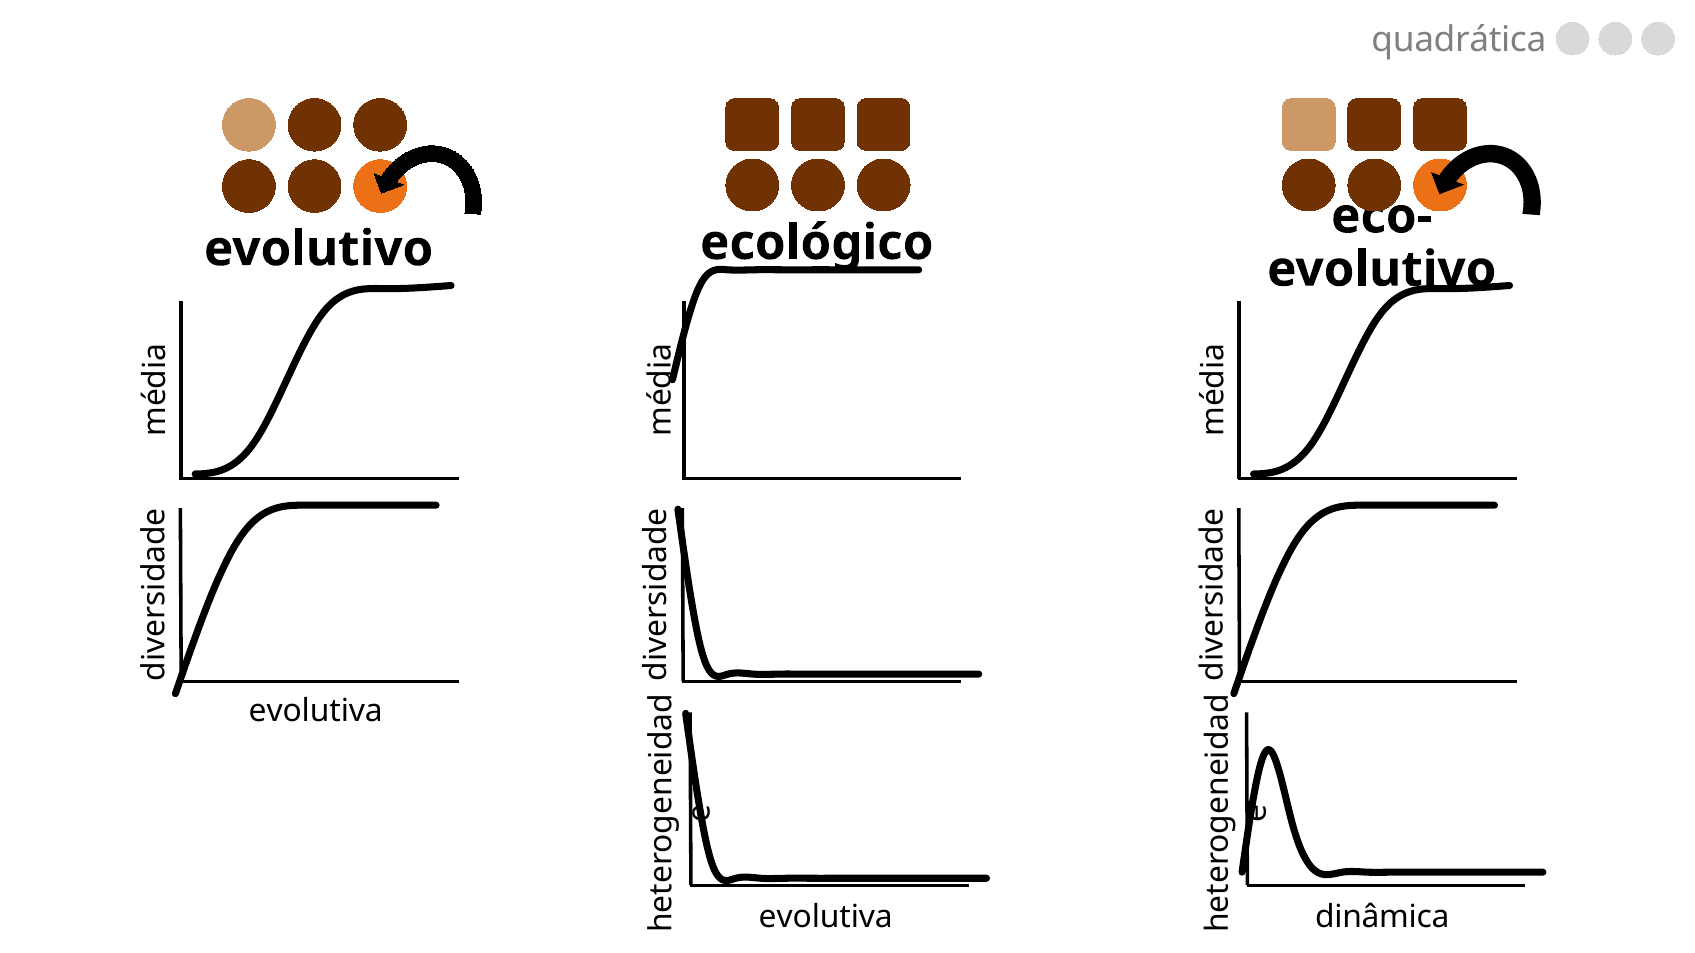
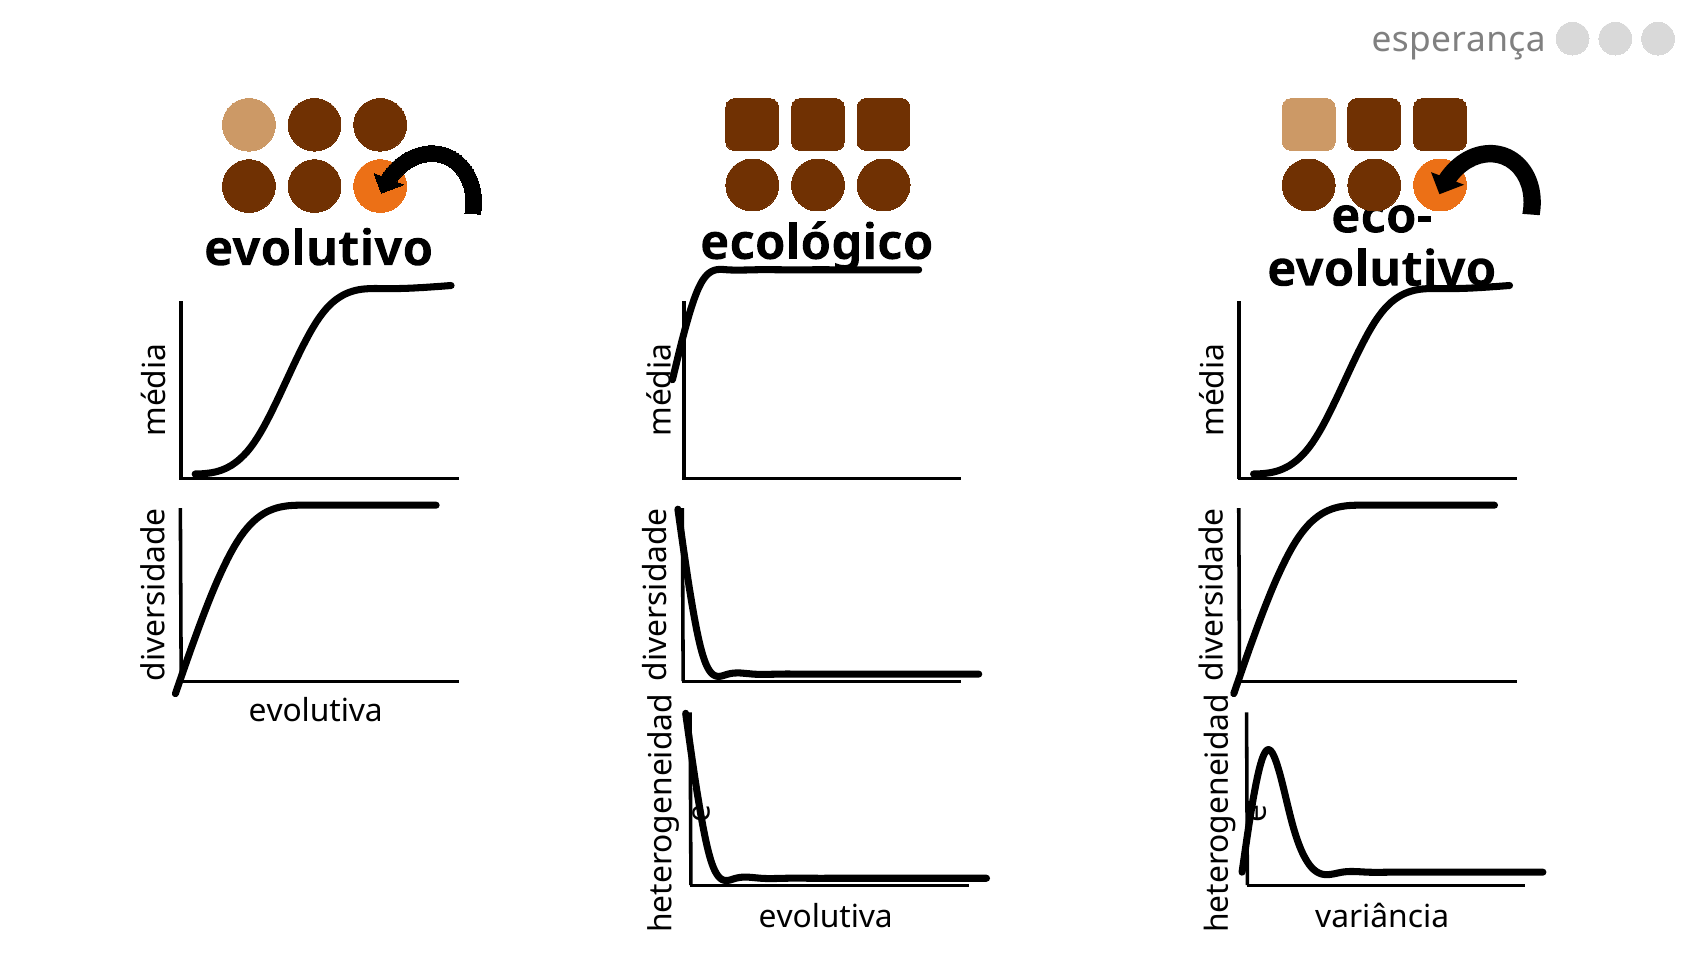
quadrática: quadrática -> esperança (1459, 40)
dinâmica: dinâmica -> variância (1382, 918)
